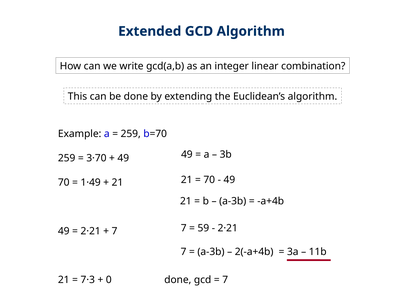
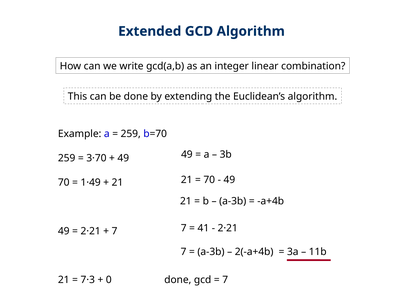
59: 59 -> 41 (203, 228)
